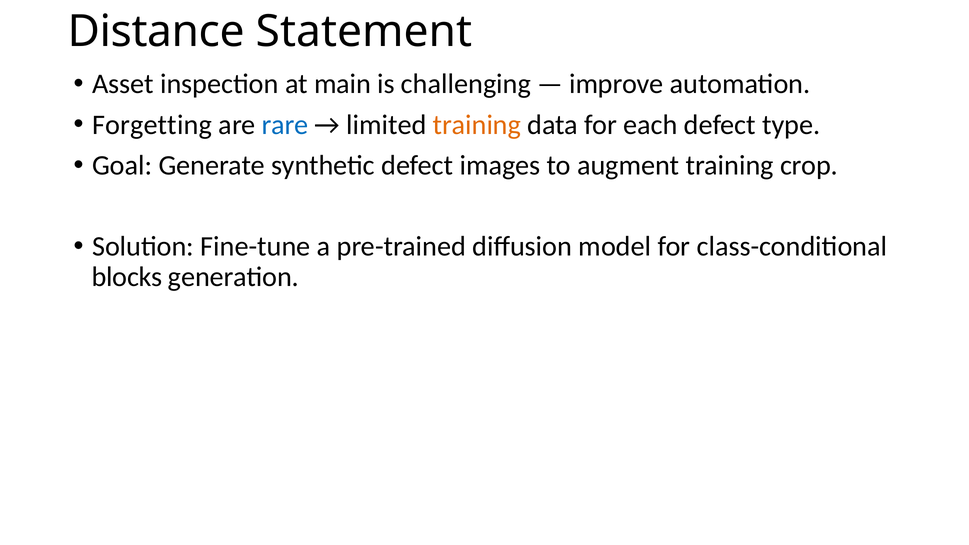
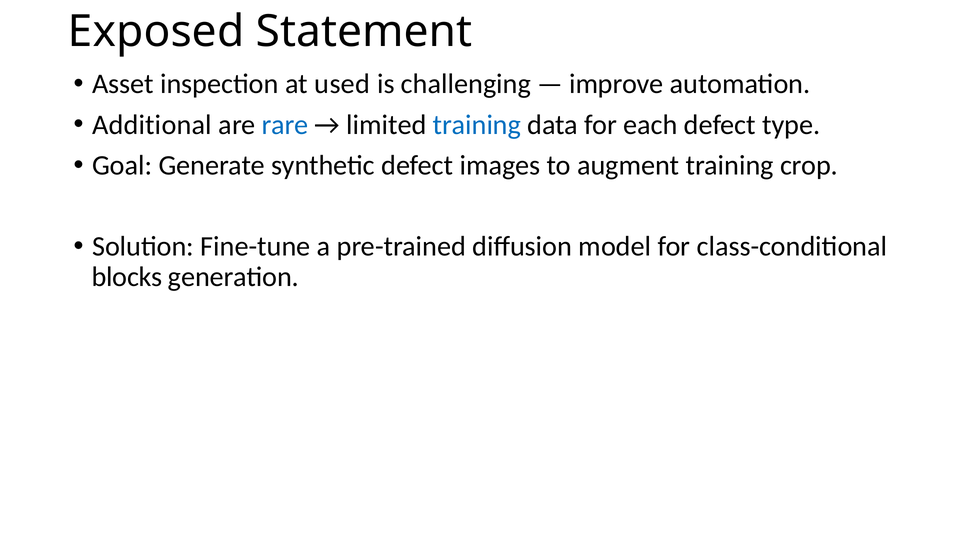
Distance: Distance -> Exposed (156, 32)
main: main -> used (342, 84)
Forgetting: Forgetting -> Additional (152, 125)
training colour: orange -> blue (477, 125)
